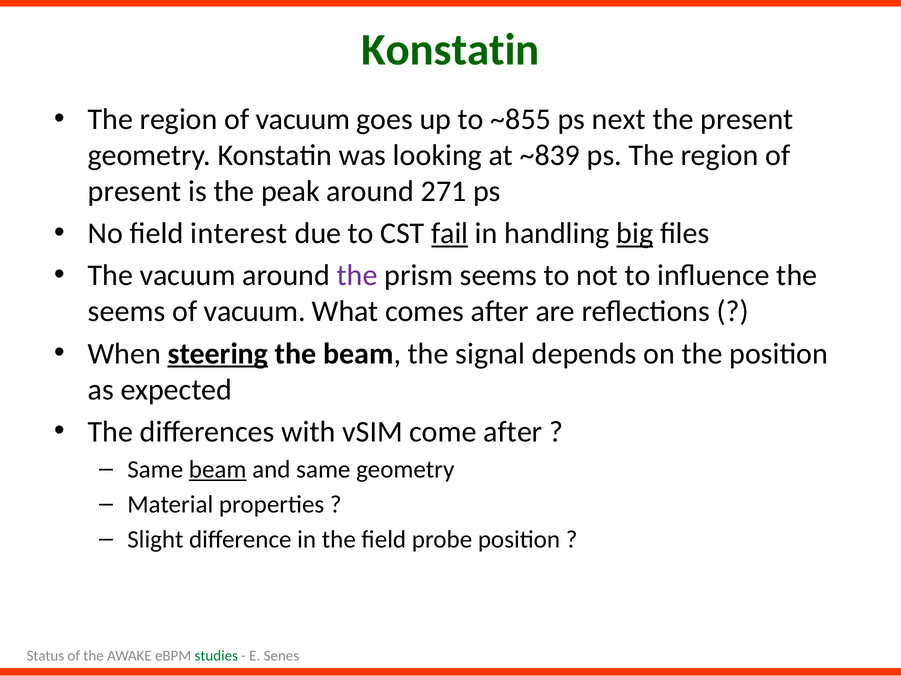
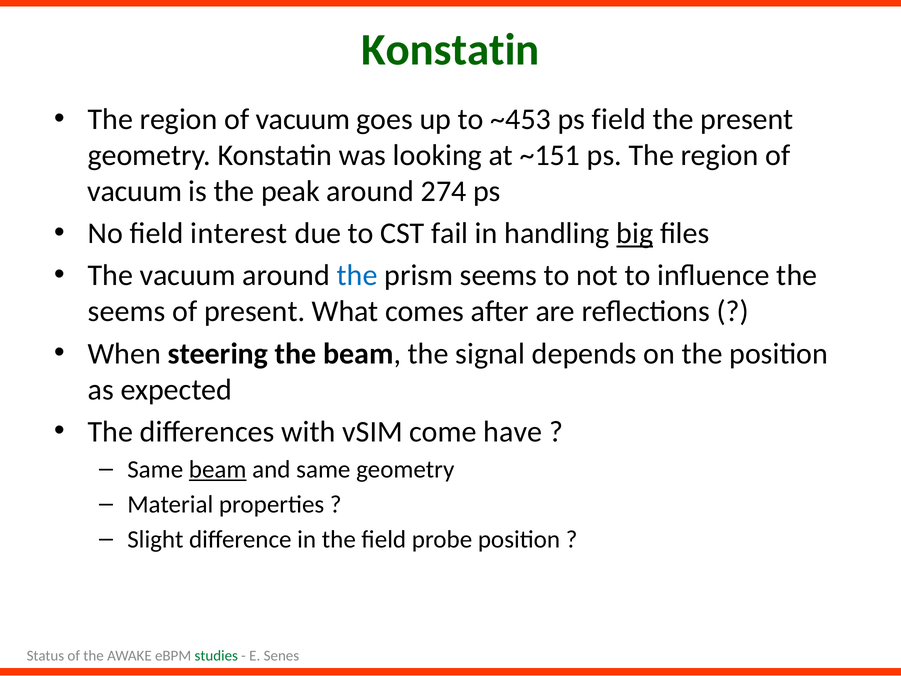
~855: ~855 -> ~453 (521, 119)
ps next: next -> field (619, 119)
~839: ~839 -> ~151 (550, 155)
present: present -> vacuum (135, 191)
271: 271 -> 274 (444, 191)
fail underline: present -> none (450, 233)
the colour: purple -> blue (357, 275)
vacuum: vacuum -> present (255, 311)
steering underline: present -> none (218, 353)
come after: after -> have (513, 432)
